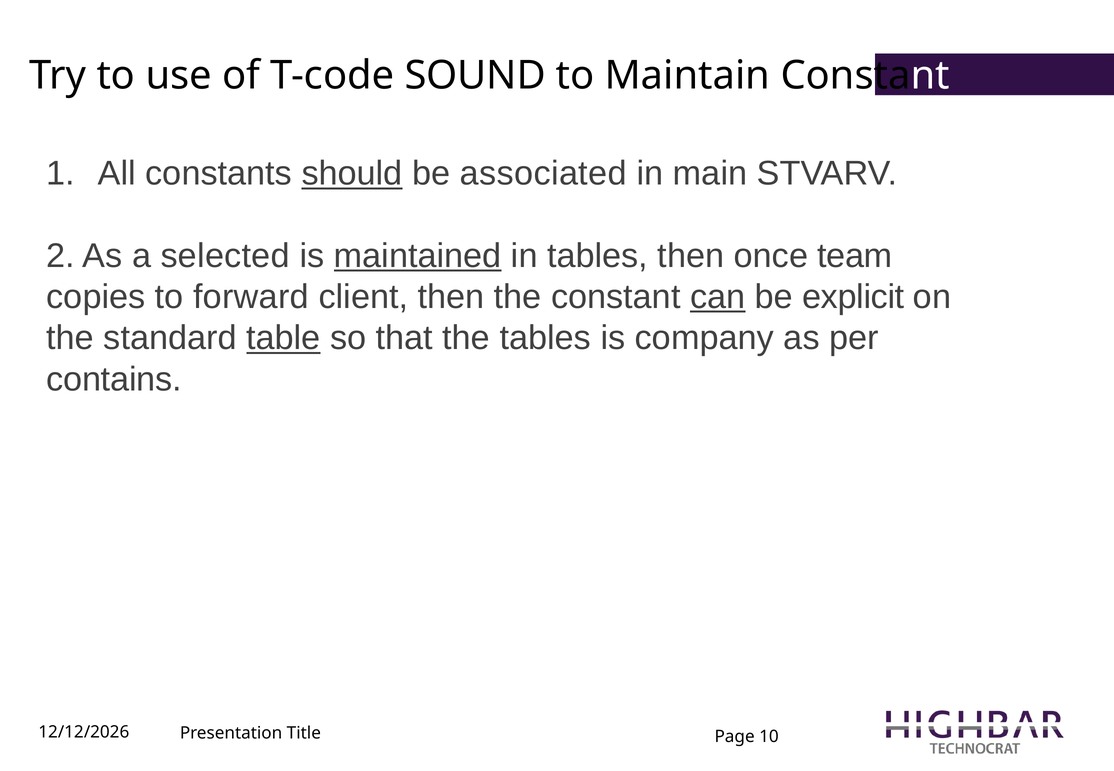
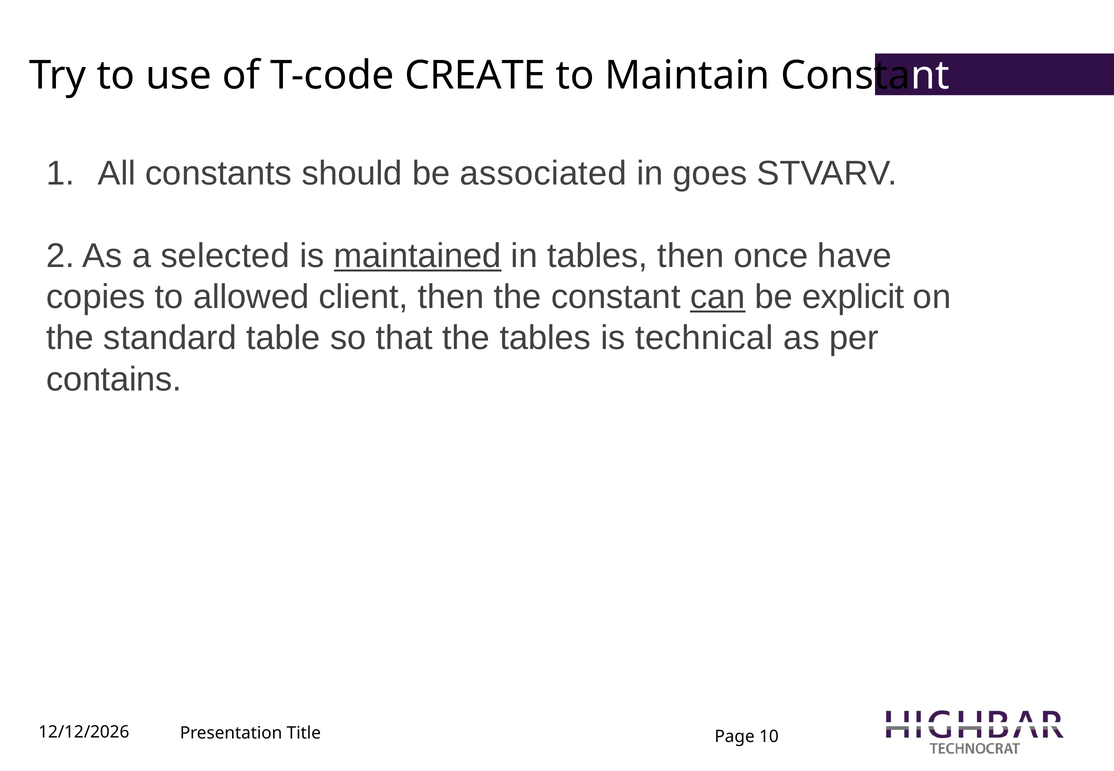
SOUND: SOUND -> CREATE (475, 75)
should underline: present -> none (352, 174)
main: main -> goes (710, 174)
team: team -> have (855, 256)
forward: forward -> allowed (251, 297)
table underline: present -> none (283, 338)
company: company -> technical (704, 338)
